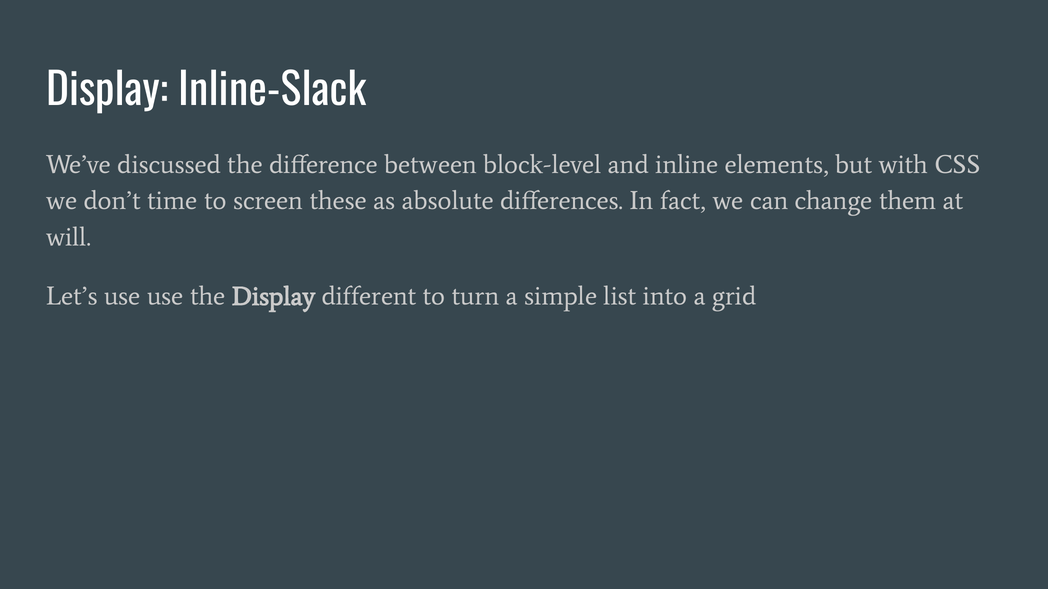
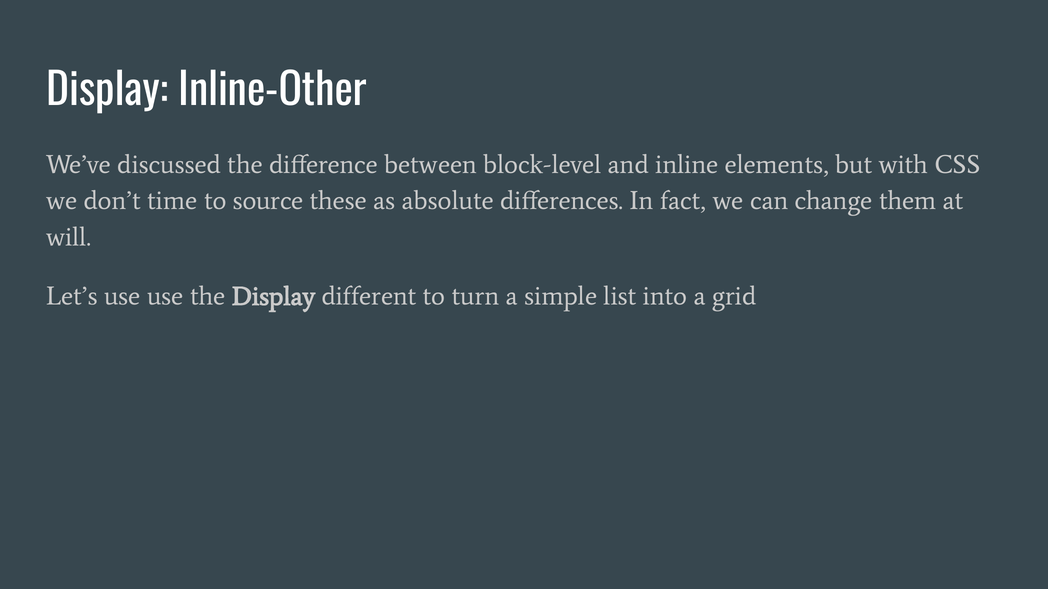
Inline-Slack: Inline-Slack -> Inline-Other (273, 91)
screen: screen -> source (268, 201)
